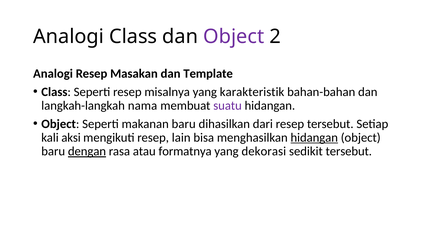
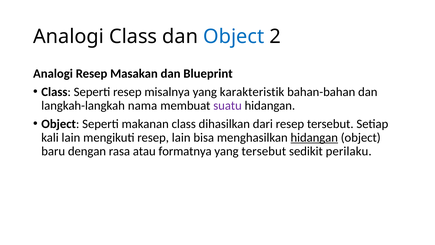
Object colour: purple -> blue (234, 37)
Template: Template -> Blueprint (208, 74)
makanan baru: baru -> class (184, 124)
kali aksi: aksi -> lain (71, 137)
dengan underline: present -> none (87, 151)
yang dekorasi: dekorasi -> tersebut (264, 151)
sedikit tersebut: tersebut -> perilaku (349, 151)
